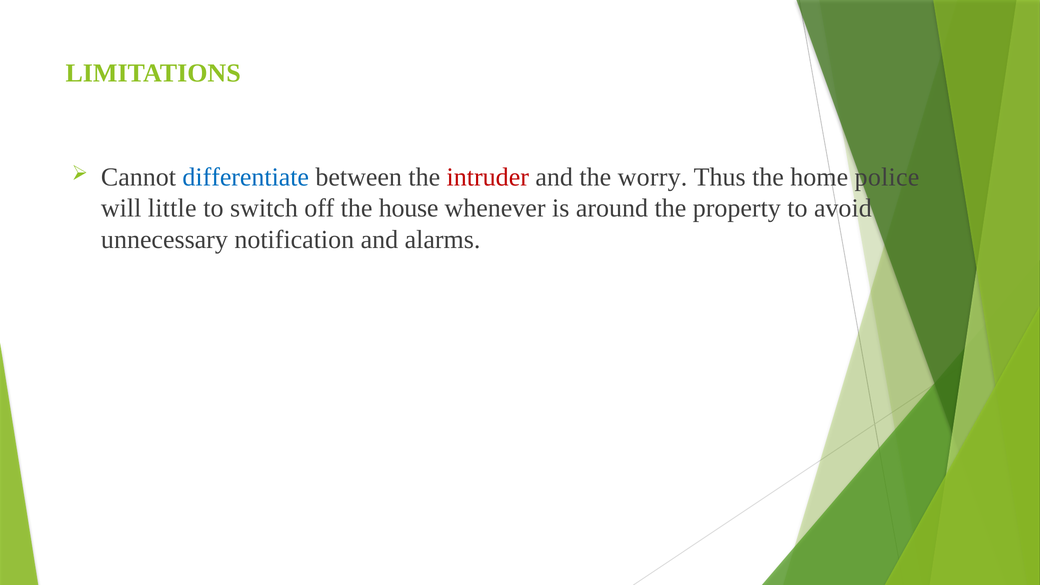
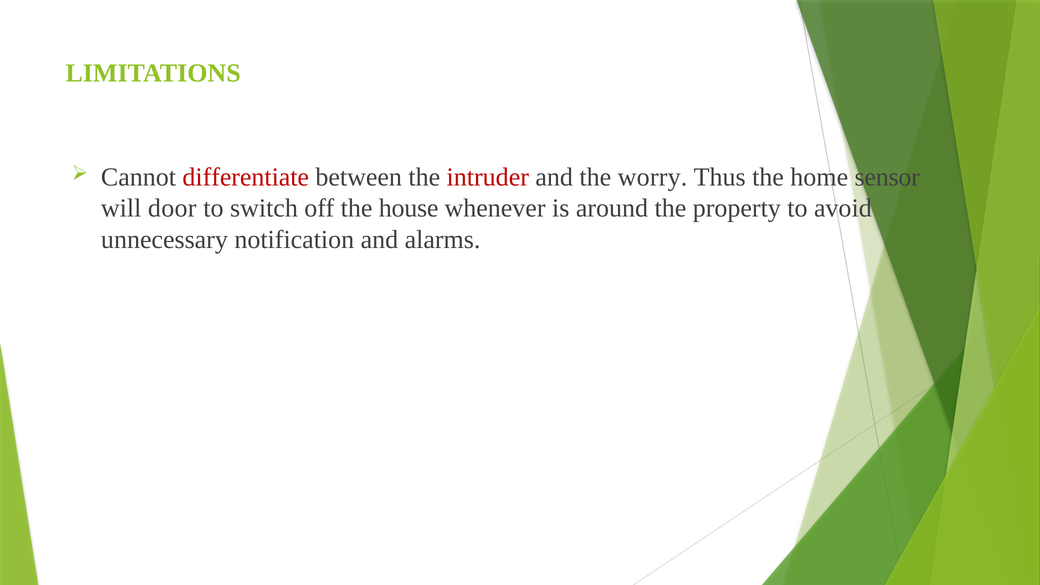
differentiate colour: blue -> red (246, 177)
police: police -> sensor (887, 177)
little: little -> door (172, 208)
